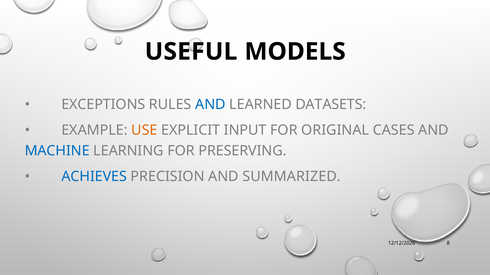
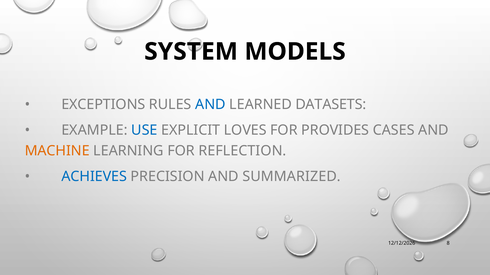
USEFUL: USEFUL -> SYSTEM (191, 52)
USE colour: orange -> blue (144, 130)
INPUT: INPUT -> LOVES (245, 130)
ORIGINAL: ORIGINAL -> PROVIDES (335, 130)
MACHINE colour: blue -> orange (57, 151)
PRESERVING: PRESERVING -> REFLECTION (242, 151)
